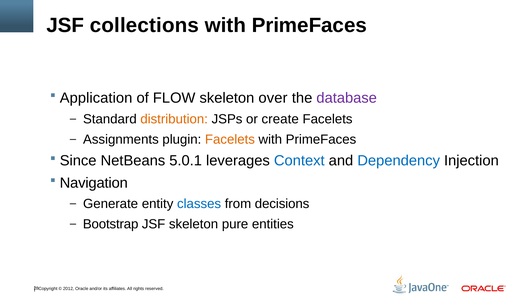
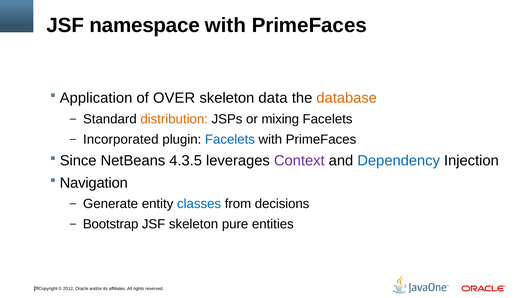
collections: collections -> namespace (145, 25)
FLOW: FLOW -> OVER (174, 98)
over: over -> data (273, 98)
database colour: purple -> orange (347, 98)
create: create -> mixing (280, 119)
Assignments: Assignments -> Incorporated (121, 139)
Facelets colour: orange -> blue (230, 139)
5.0.1: 5.0.1 -> 4.3.5 (186, 161)
Context colour: blue -> purple (299, 161)
